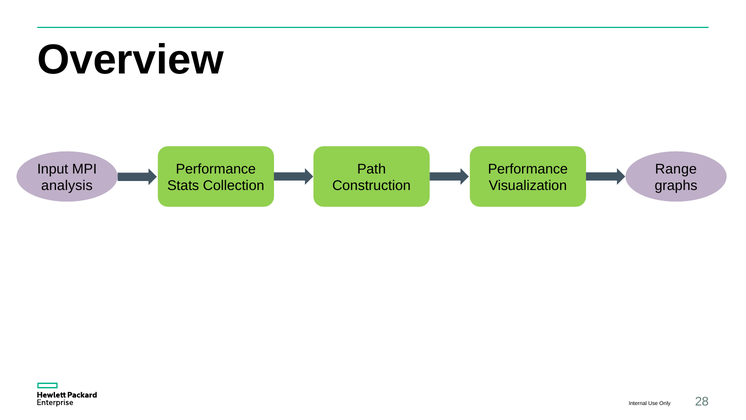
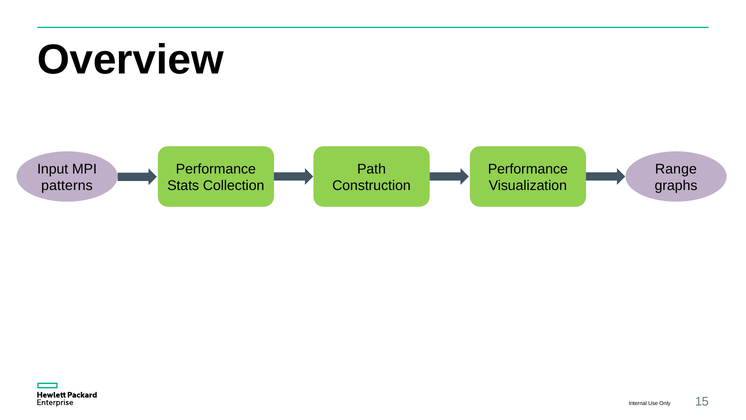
analysis: analysis -> patterns (67, 186)
28: 28 -> 15 (702, 401)
